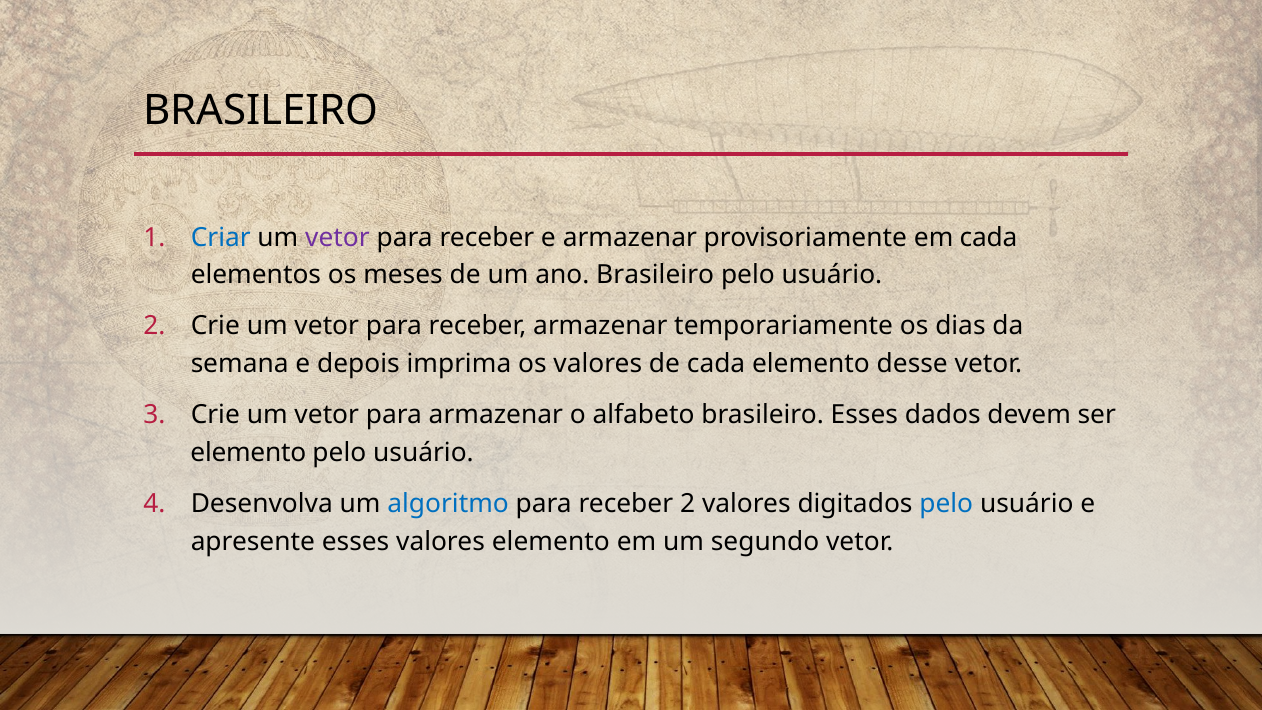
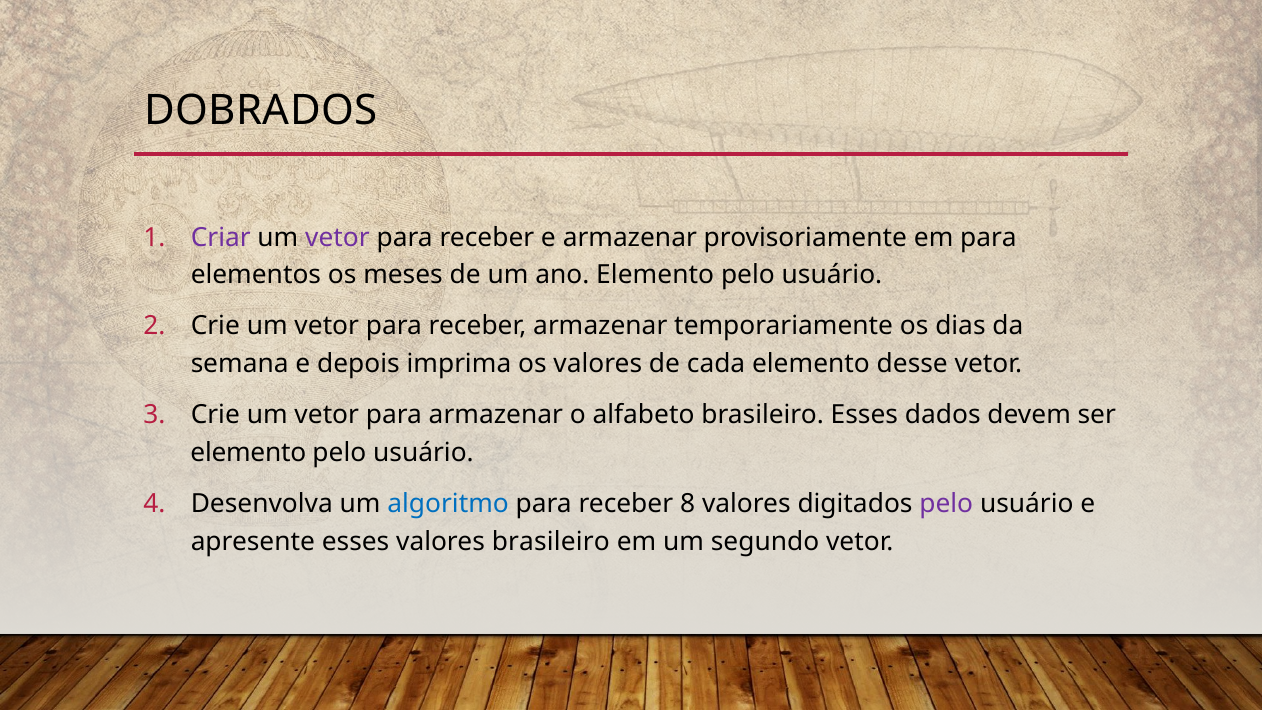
BRASILEIRO: BRASILEIRO -> DOBRADOS (261, 111)
Criar colour: blue -> purple (221, 237)
em cada: cada -> para (988, 237)
ano Brasileiro: Brasileiro -> Elemento (655, 275)
receber 2: 2 -> 8 (688, 504)
pelo colour: blue -> purple (946, 504)
valores elemento: elemento -> brasileiro (551, 542)
